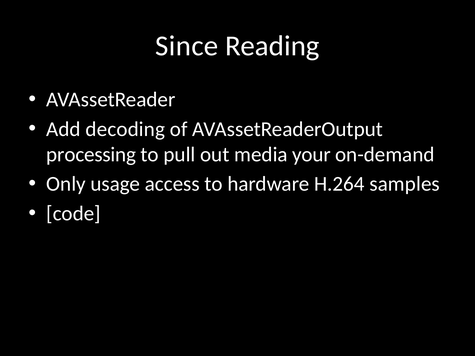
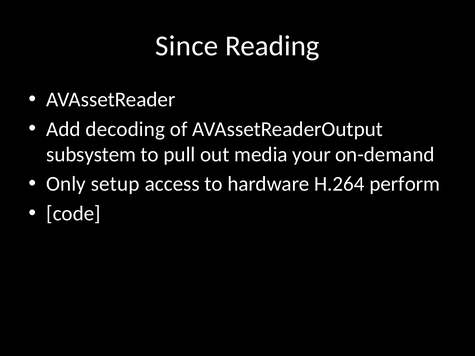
processing: processing -> subsystem (91, 155)
usage: usage -> setup (115, 184)
samples: samples -> perform (405, 184)
